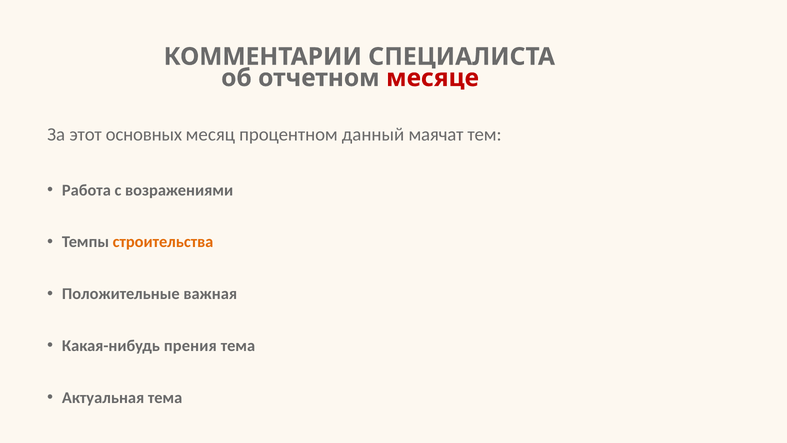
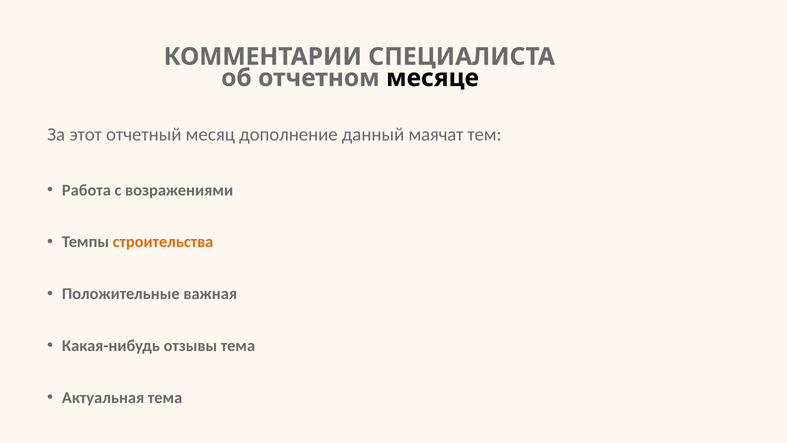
месяце colour: red -> black (433, 78)
основных: основных -> отчетный (144, 134)
процентном: процентном -> дополнение (288, 134)
прения: прения -> отзывы (190, 346)
